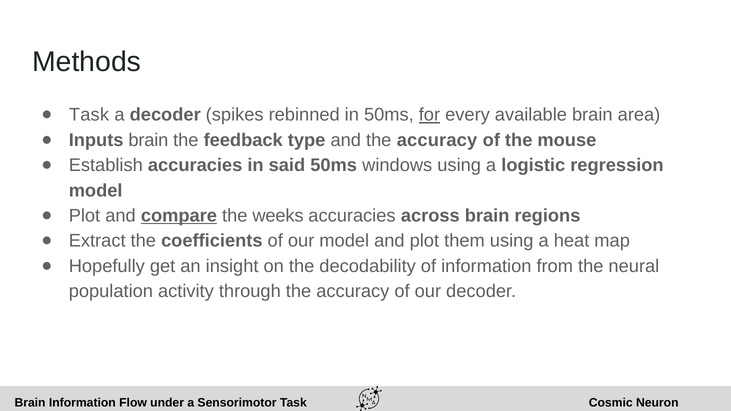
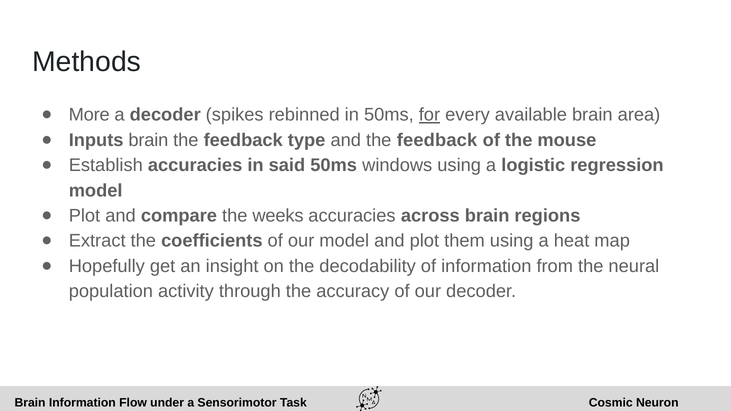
Task: Task -> More (89, 115)
and the accuracy: accuracy -> feedback (437, 140)
compare underline: present -> none (179, 216)
